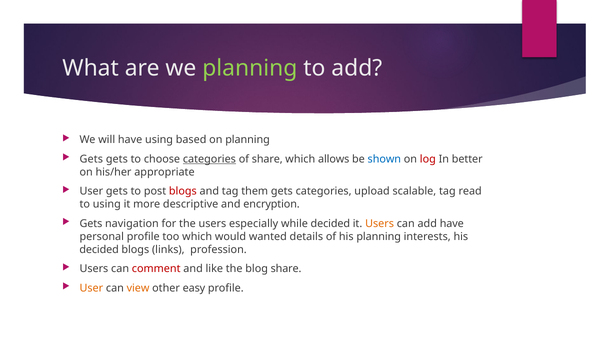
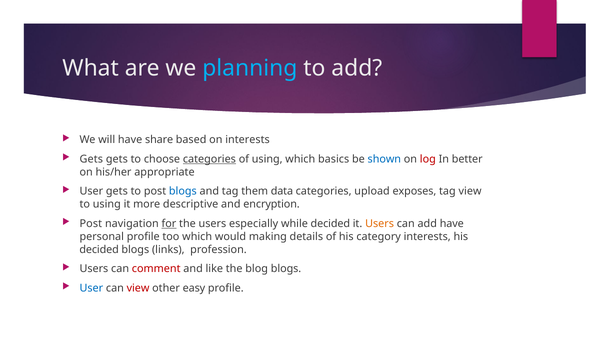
planning colour: light green -> light blue (250, 68)
have using: using -> share (159, 140)
on planning: planning -> interests (248, 140)
of share: share -> using (267, 159)
allows: allows -> basics (334, 159)
blogs colour: red -> blue (183, 191)
them gets: gets -> data (282, 191)
scalable: scalable -> exposes (414, 191)
tag read: read -> view (470, 191)
Gets: Gets -> Post (91, 224)
for underline: none -> present (169, 224)
wanted: wanted -> making (268, 237)
his planning: planning -> category (379, 237)
blog share: share -> blogs (286, 269)
User colour: orange -> blue (91, 288)
view colour: orange -> red (138, 288)
